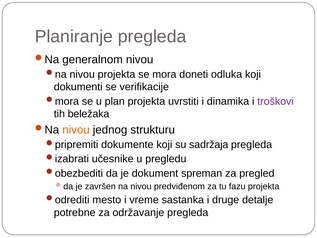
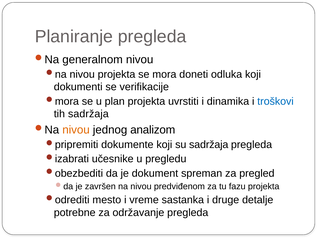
troškovi colour: purple -> blue (276, 101)
tih beležaka: beležaka -> sadržaja (88, 114)
strukturu: strukturu -> analizom (153, 130)
